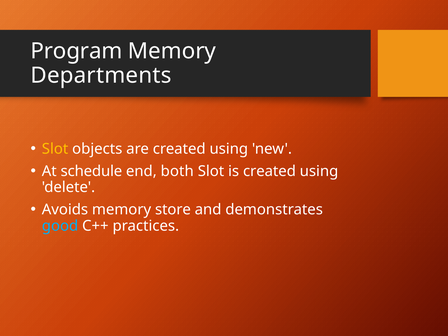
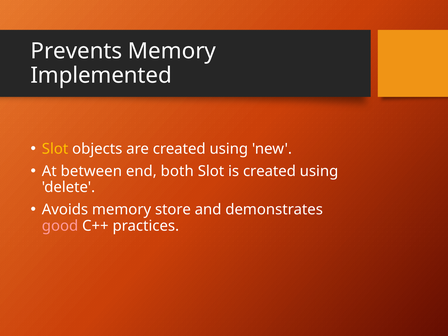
Program: Program -> Prevents (76, 51)
Departments: Departments -> Implemented (101, 75)
schedule: schedule -> between (91, 171)
good colour: light blue -> pink (60, 226)
